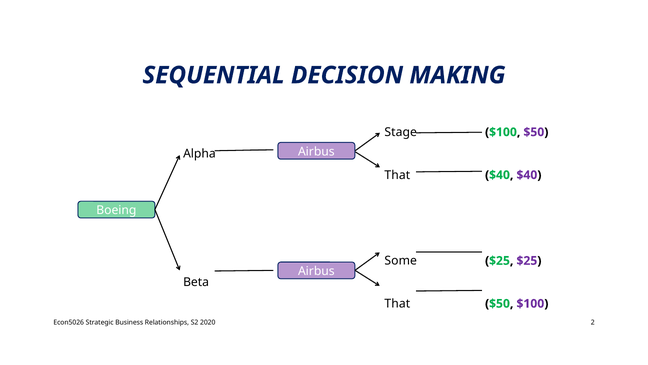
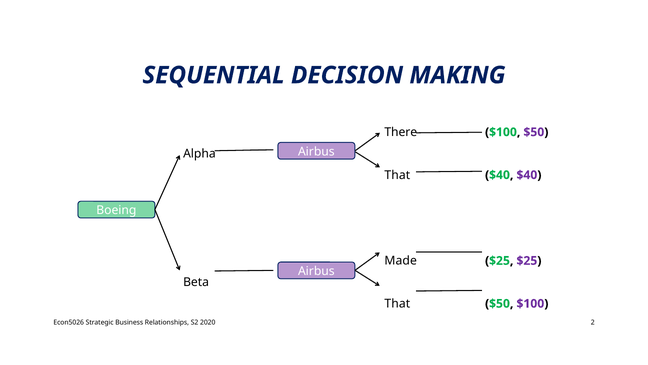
Stage: Stage -> There (401, 132)
Some: Some -> Made (401, 260)
